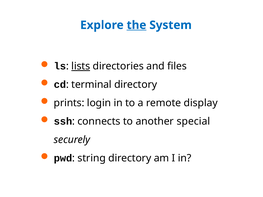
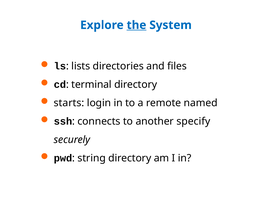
lists underline: present -> none (81, 66)
prints: prints -> starts (69, 103)
display: display -> named (201, 103)
special: special -> specify (193, 122)
